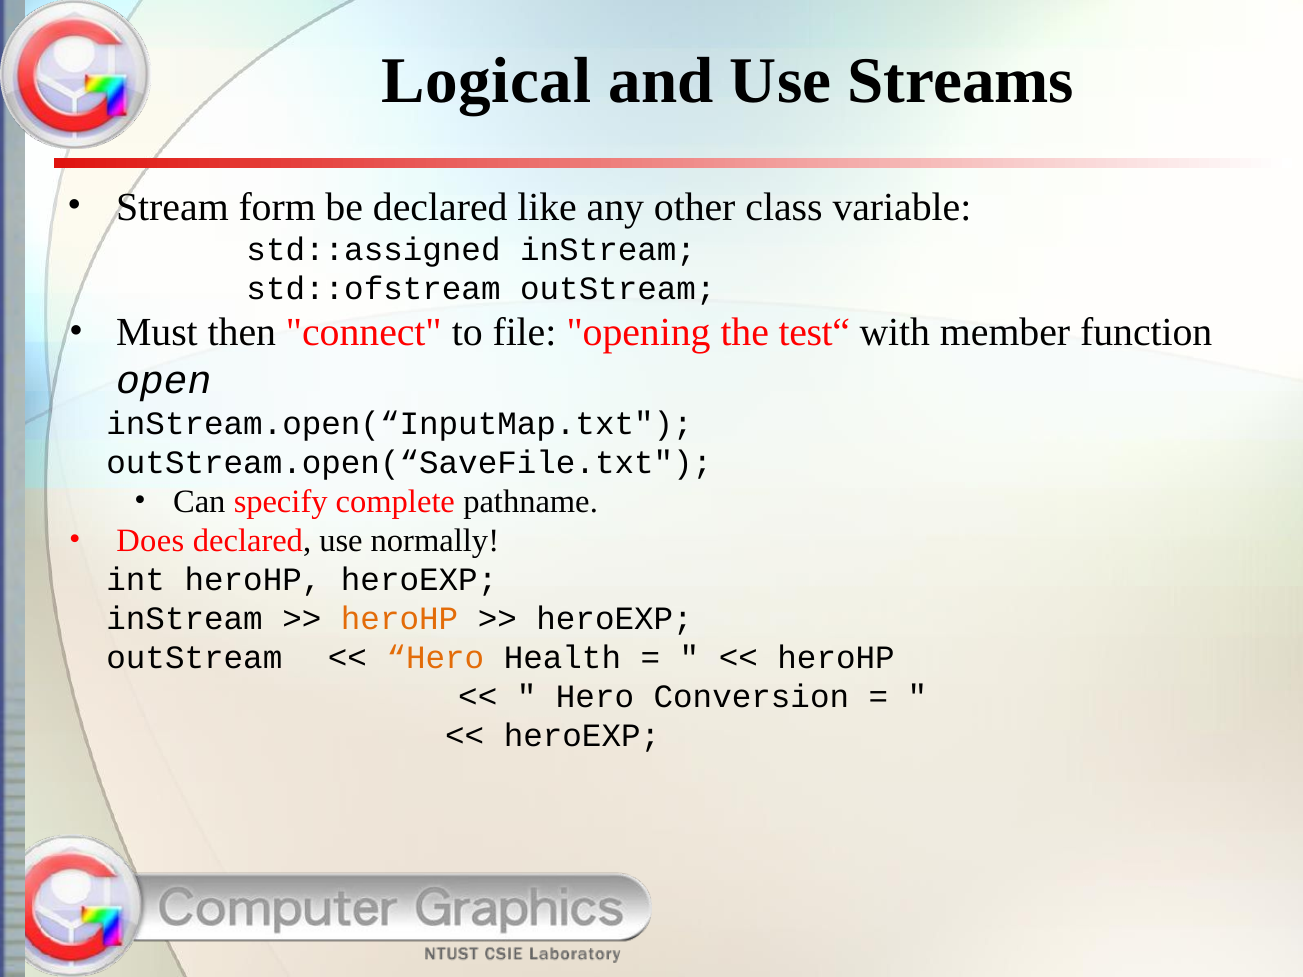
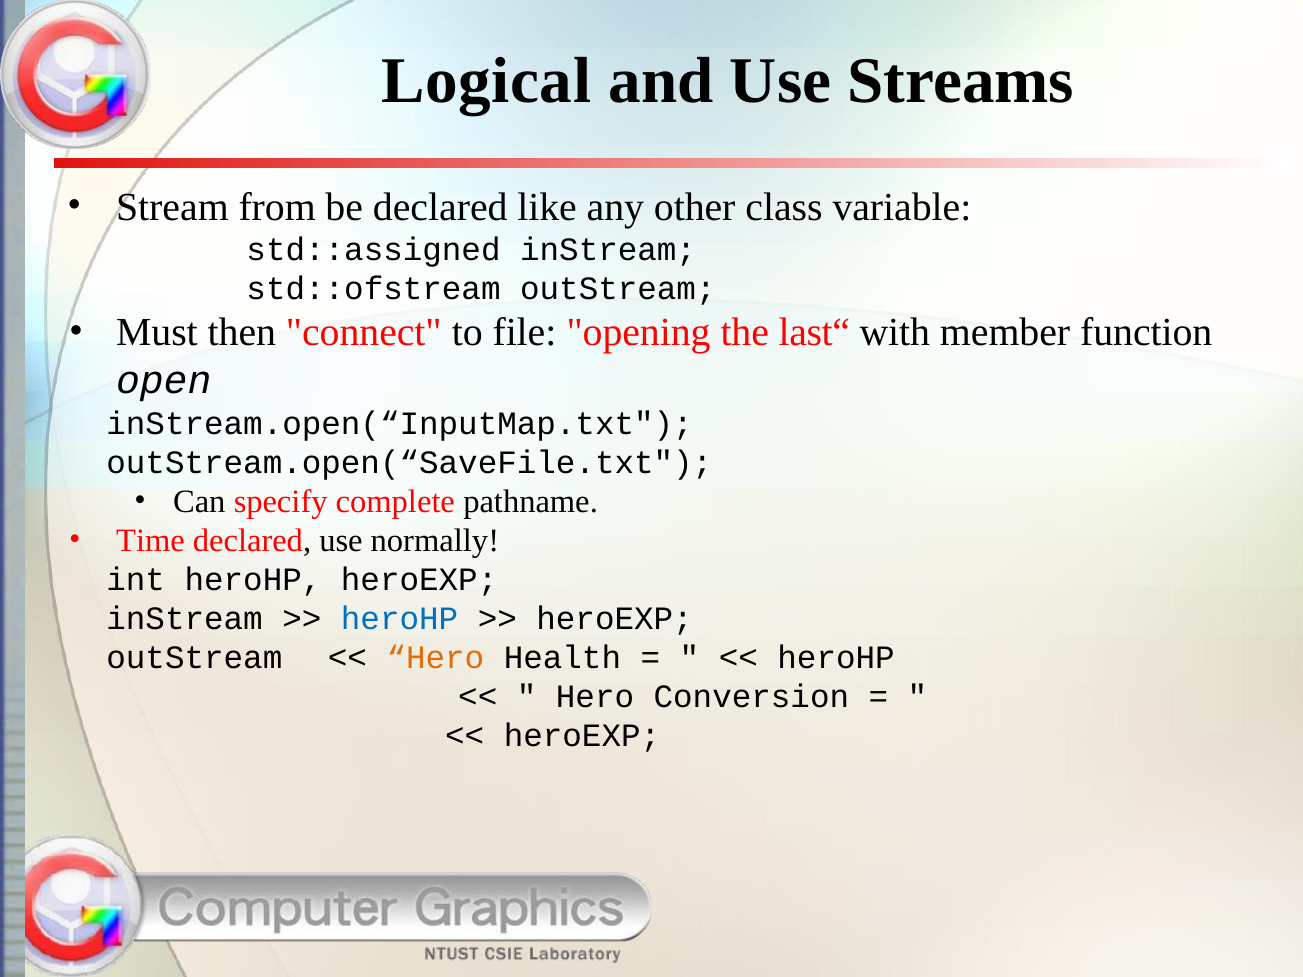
form: form -> from (277, 207)
test“: test“ -> last“ (814, 333)
Does: Does -> Time (150, 541)
heroHP colour: orange -> blue (400, 619)
